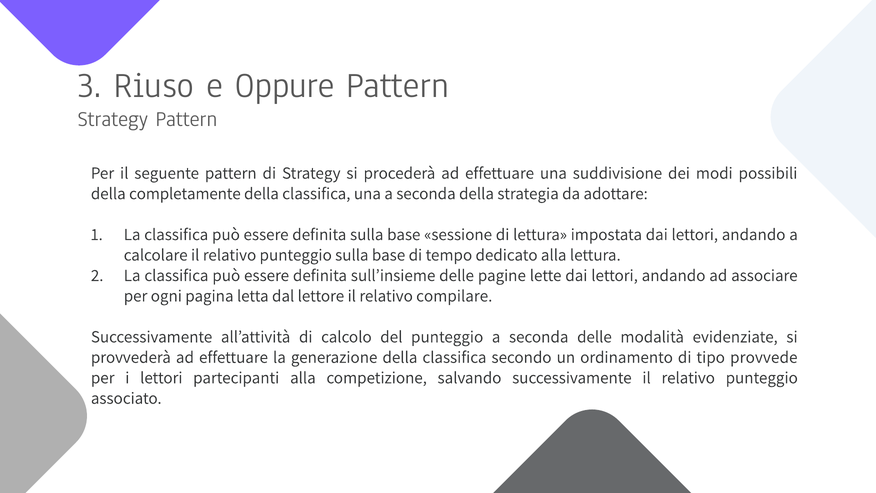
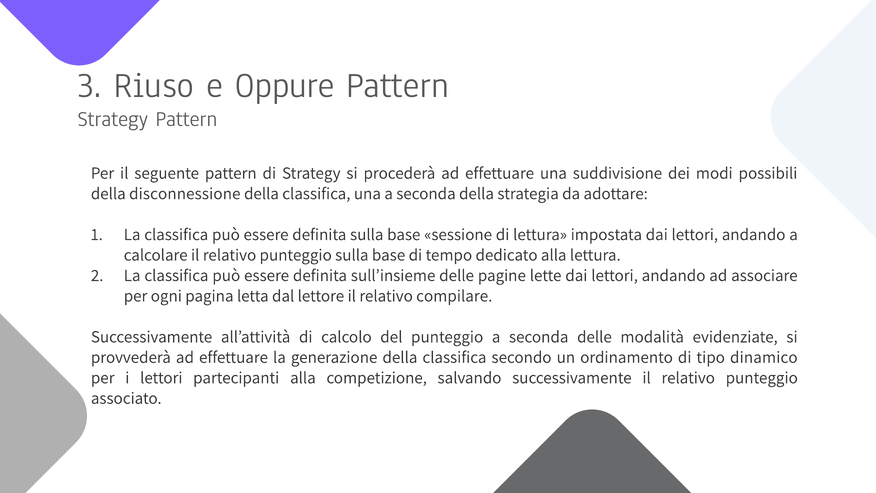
completamente: completamente -> disconnessione (185, 193)
provvede: provvede -> dinamico (764, 357)
